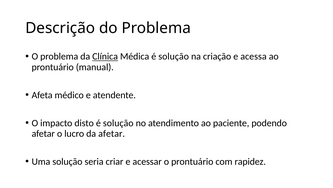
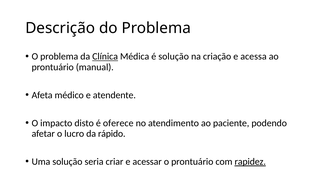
disto é solução: solução -> oferece (118, 123)
da afetar: afetar -> rápido (112, 133)
rapidez underline: none -> present (250, 161)
